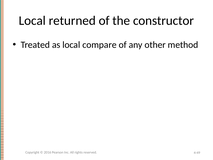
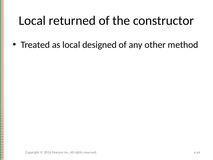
compare: compare -> designed (99, 45)
